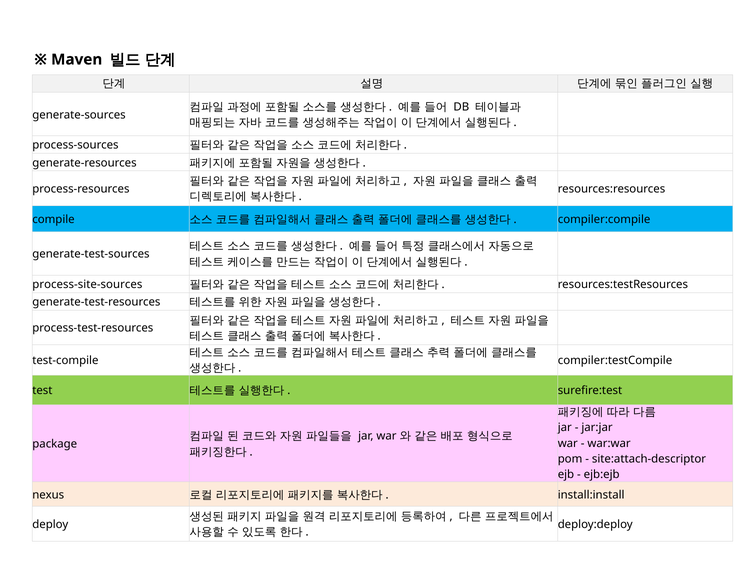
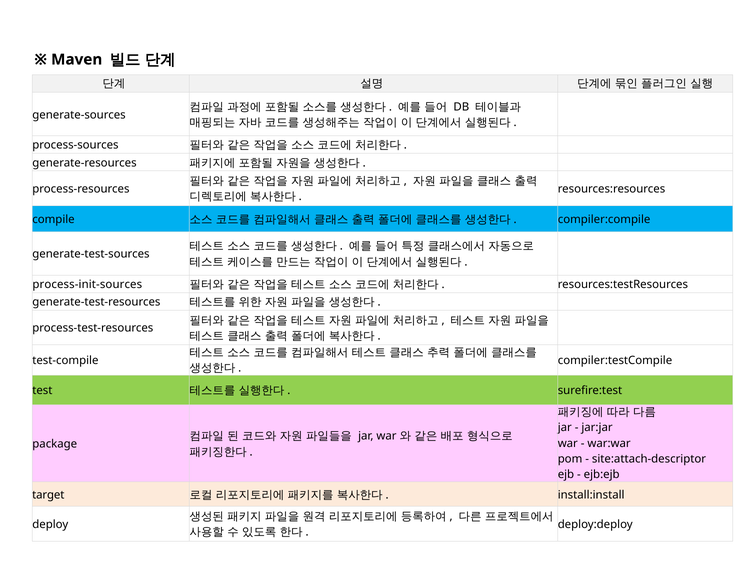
process-site-sources: process-site-sources -> process-init-sources (87, 284)
nexus: nexus -> target (48, 494)
